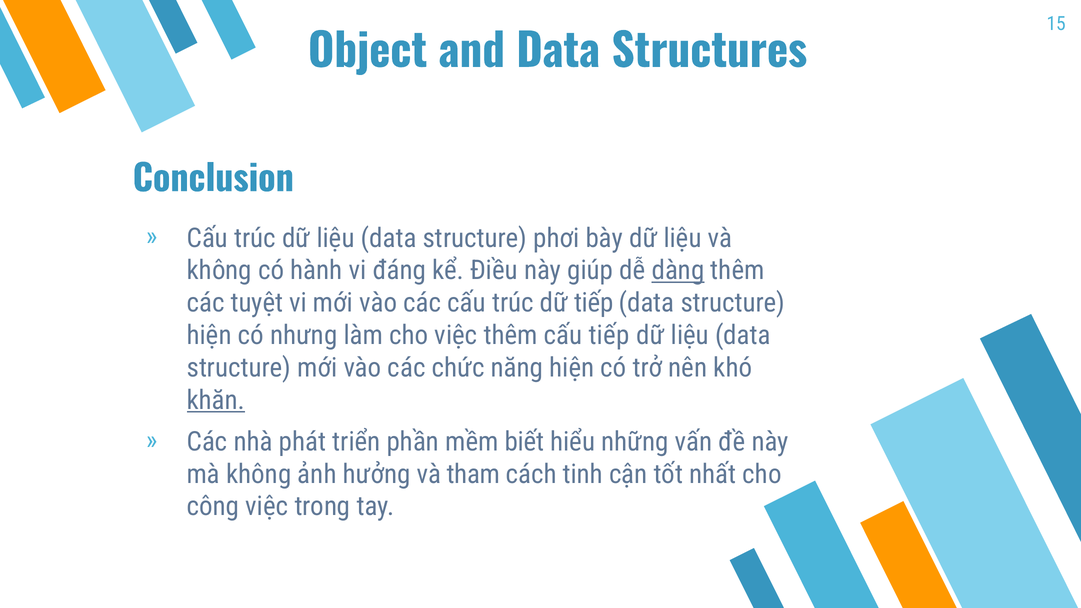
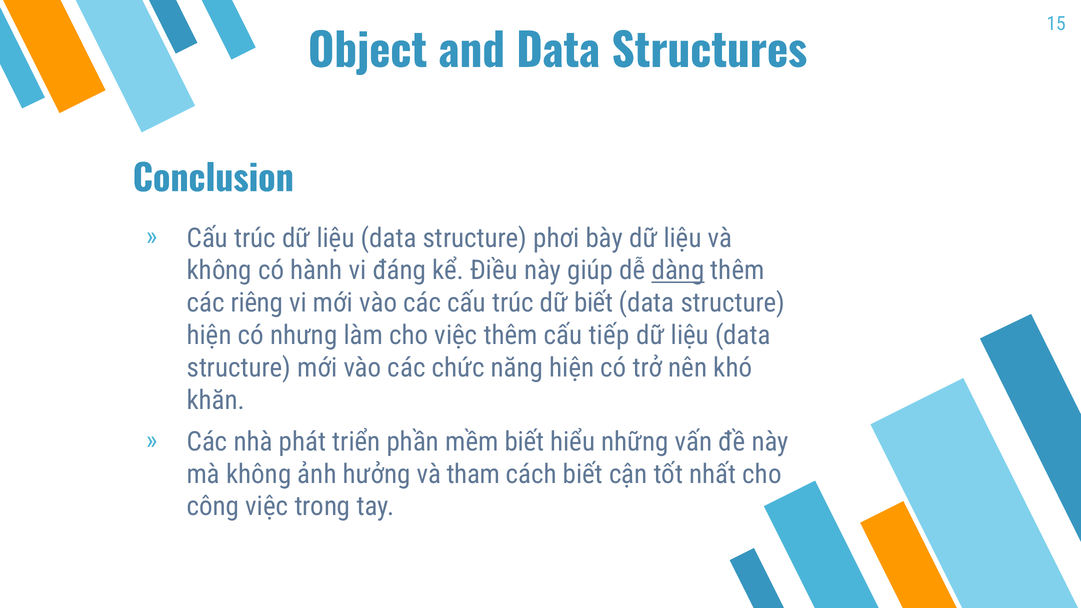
tuyệt: tuyệt -> riêng (257, 303)
dữ tiếp: tiếp -> biết (594, 303)
khăn underline: present -> none (216, 400)
cách tinh: tinh -> biết (583, 474)
